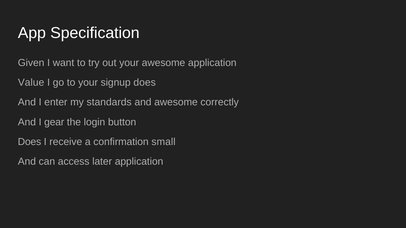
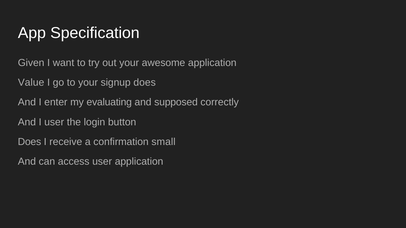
standards: standards -> evaluating (109, 102)
and awesome: awesome -> supposed (176, 102)
I gear: gear -> user (54, 122)
access later: later -> user (102, 162)
